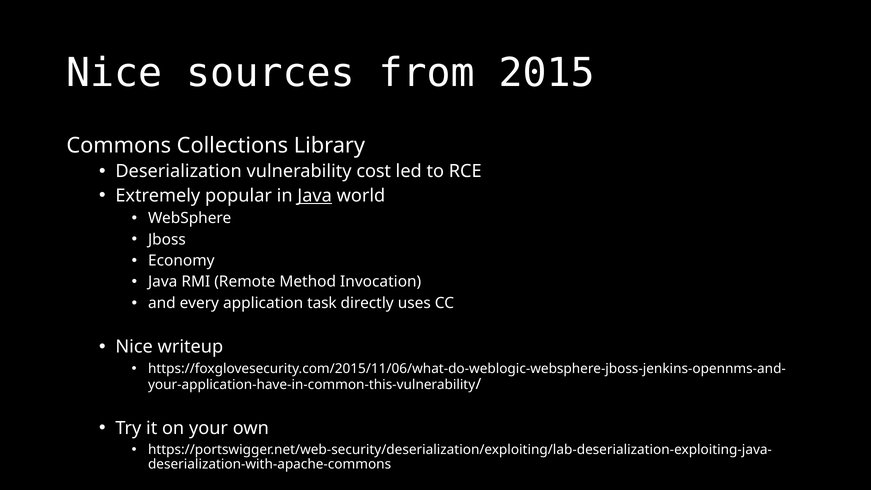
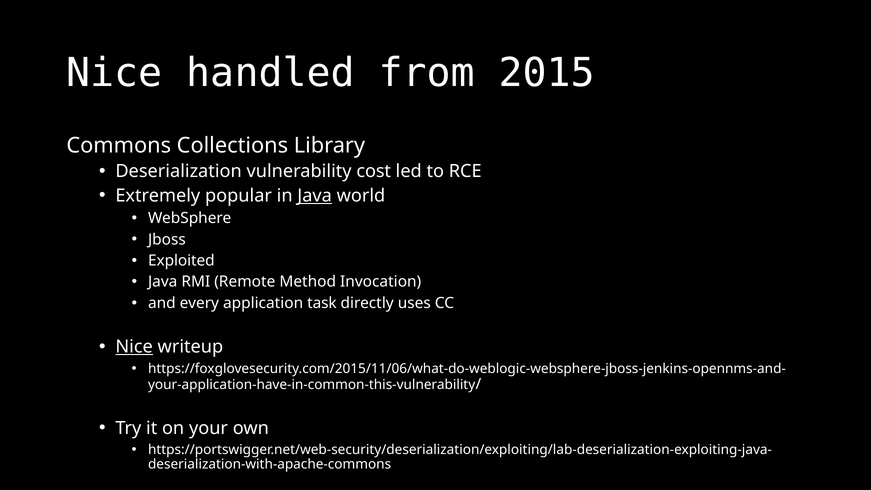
sources: sources -> handled (271, 73)
Economy: Economy -> Exploited (181, 261)
Nice underline: none -> present (134, 347)
